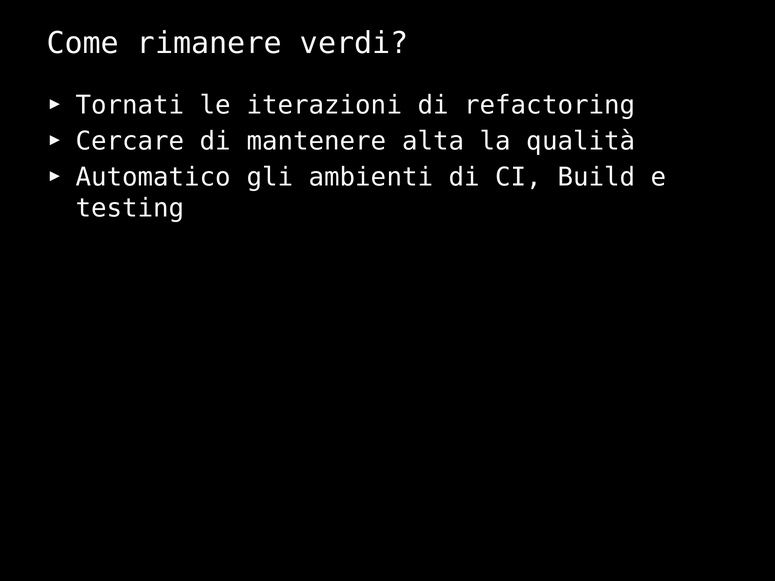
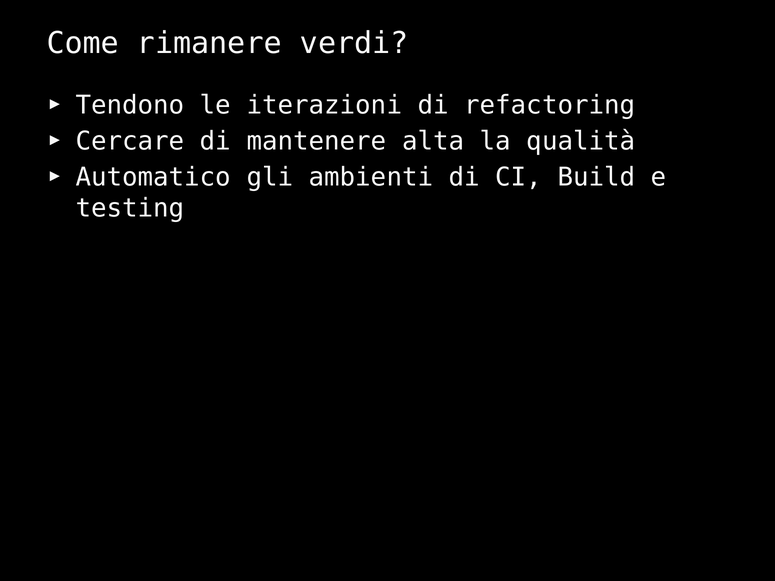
Tornati: Tornati -> Tendono (130, 105)
